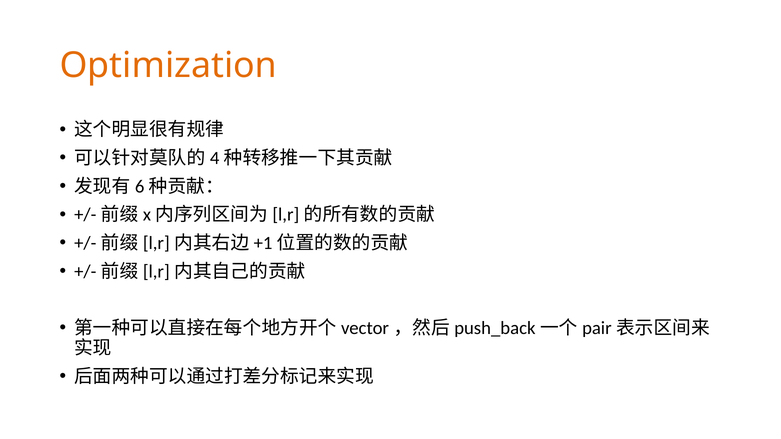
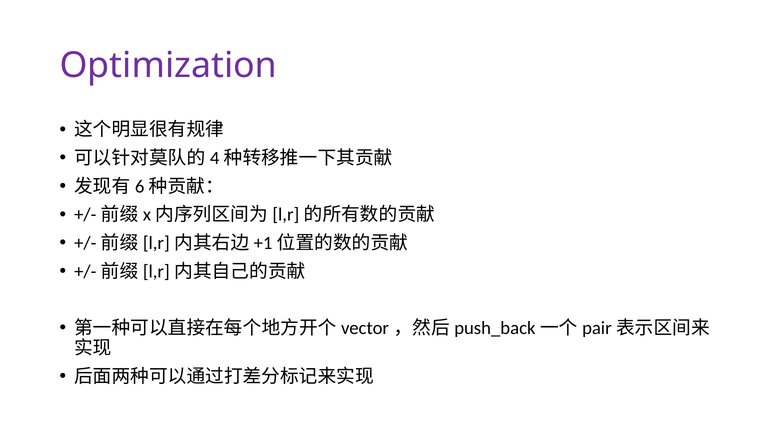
Optimization colour: orange -> purple (168, 66)
